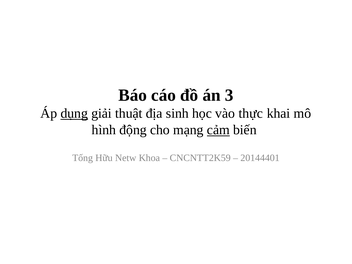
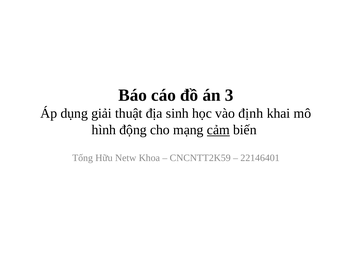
dụng underline: present -> none (74, 113)
thực: thực -> định (251, 113)
20144401: 20144401 -> 22146401 (260, 158)
